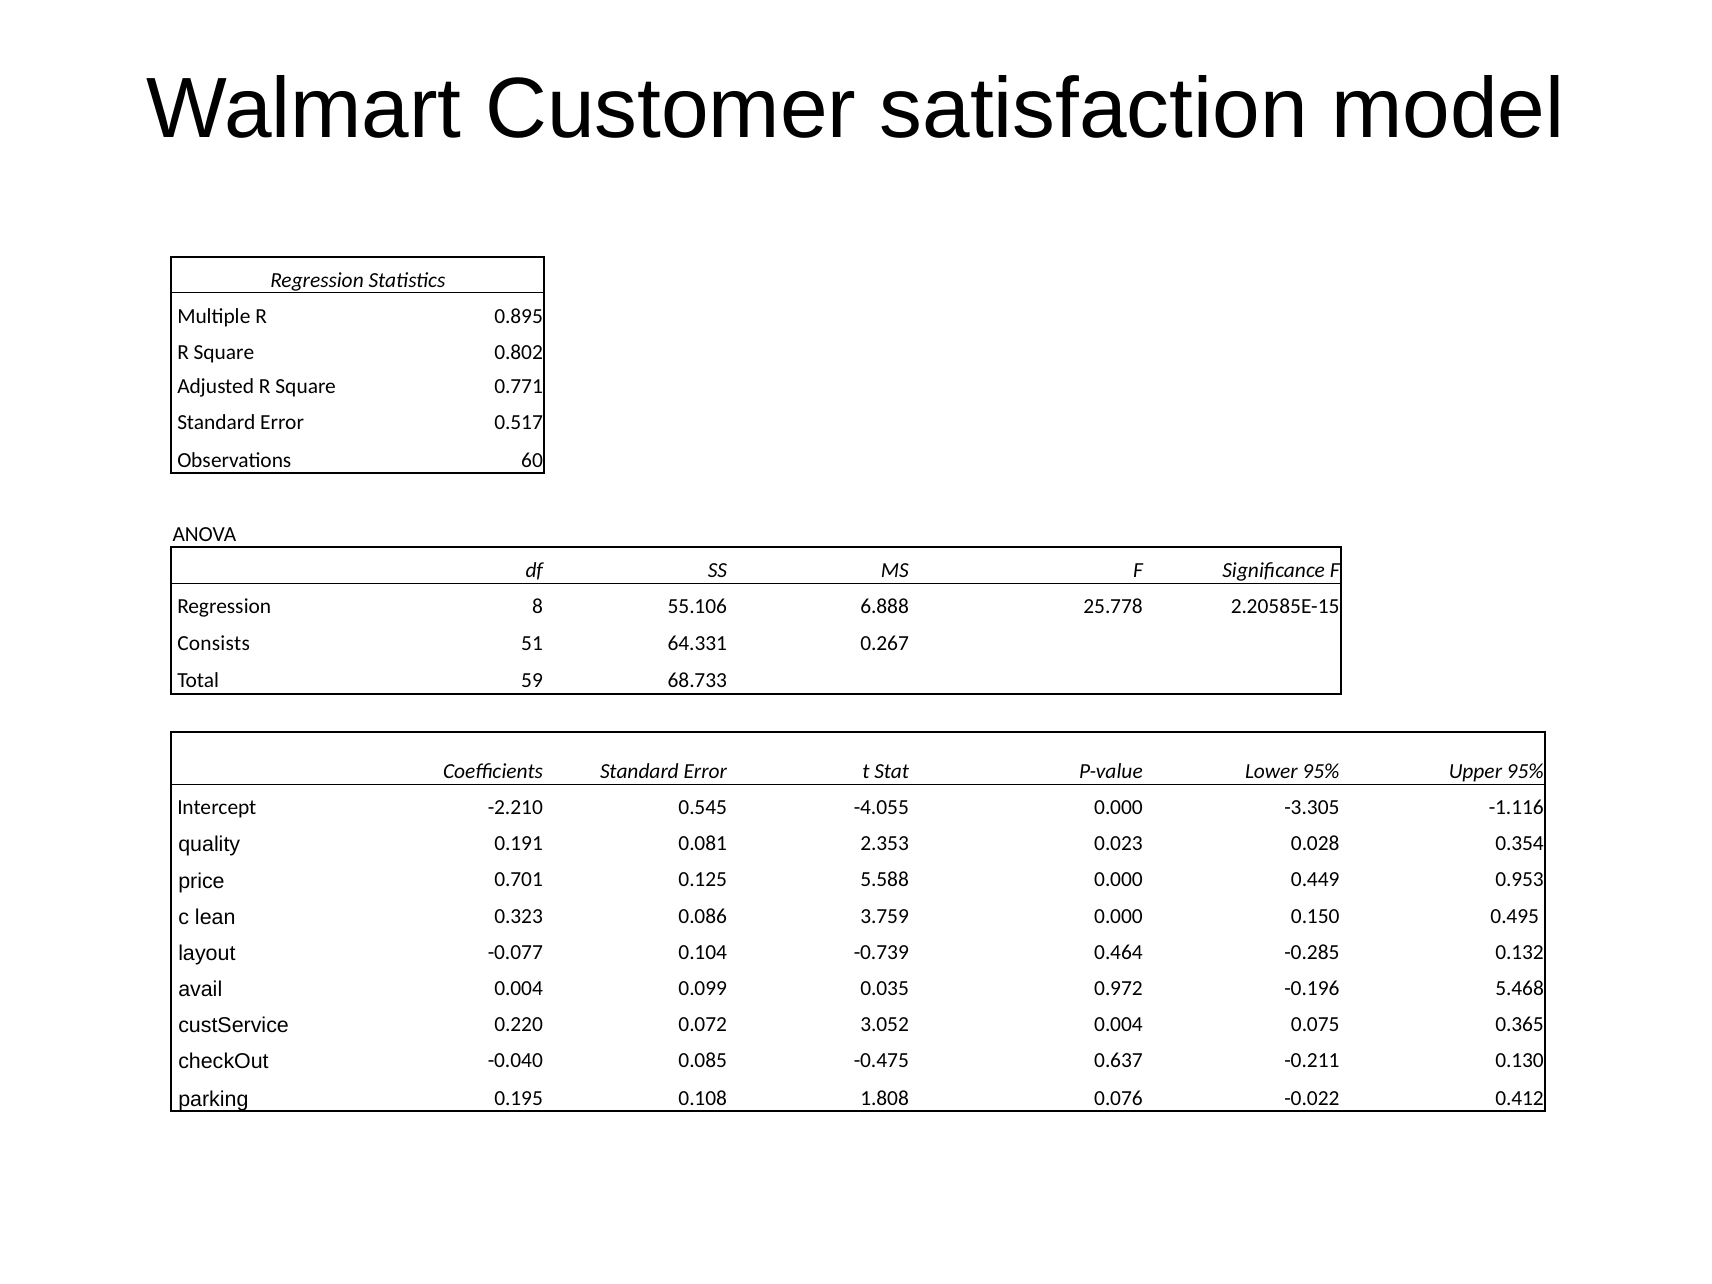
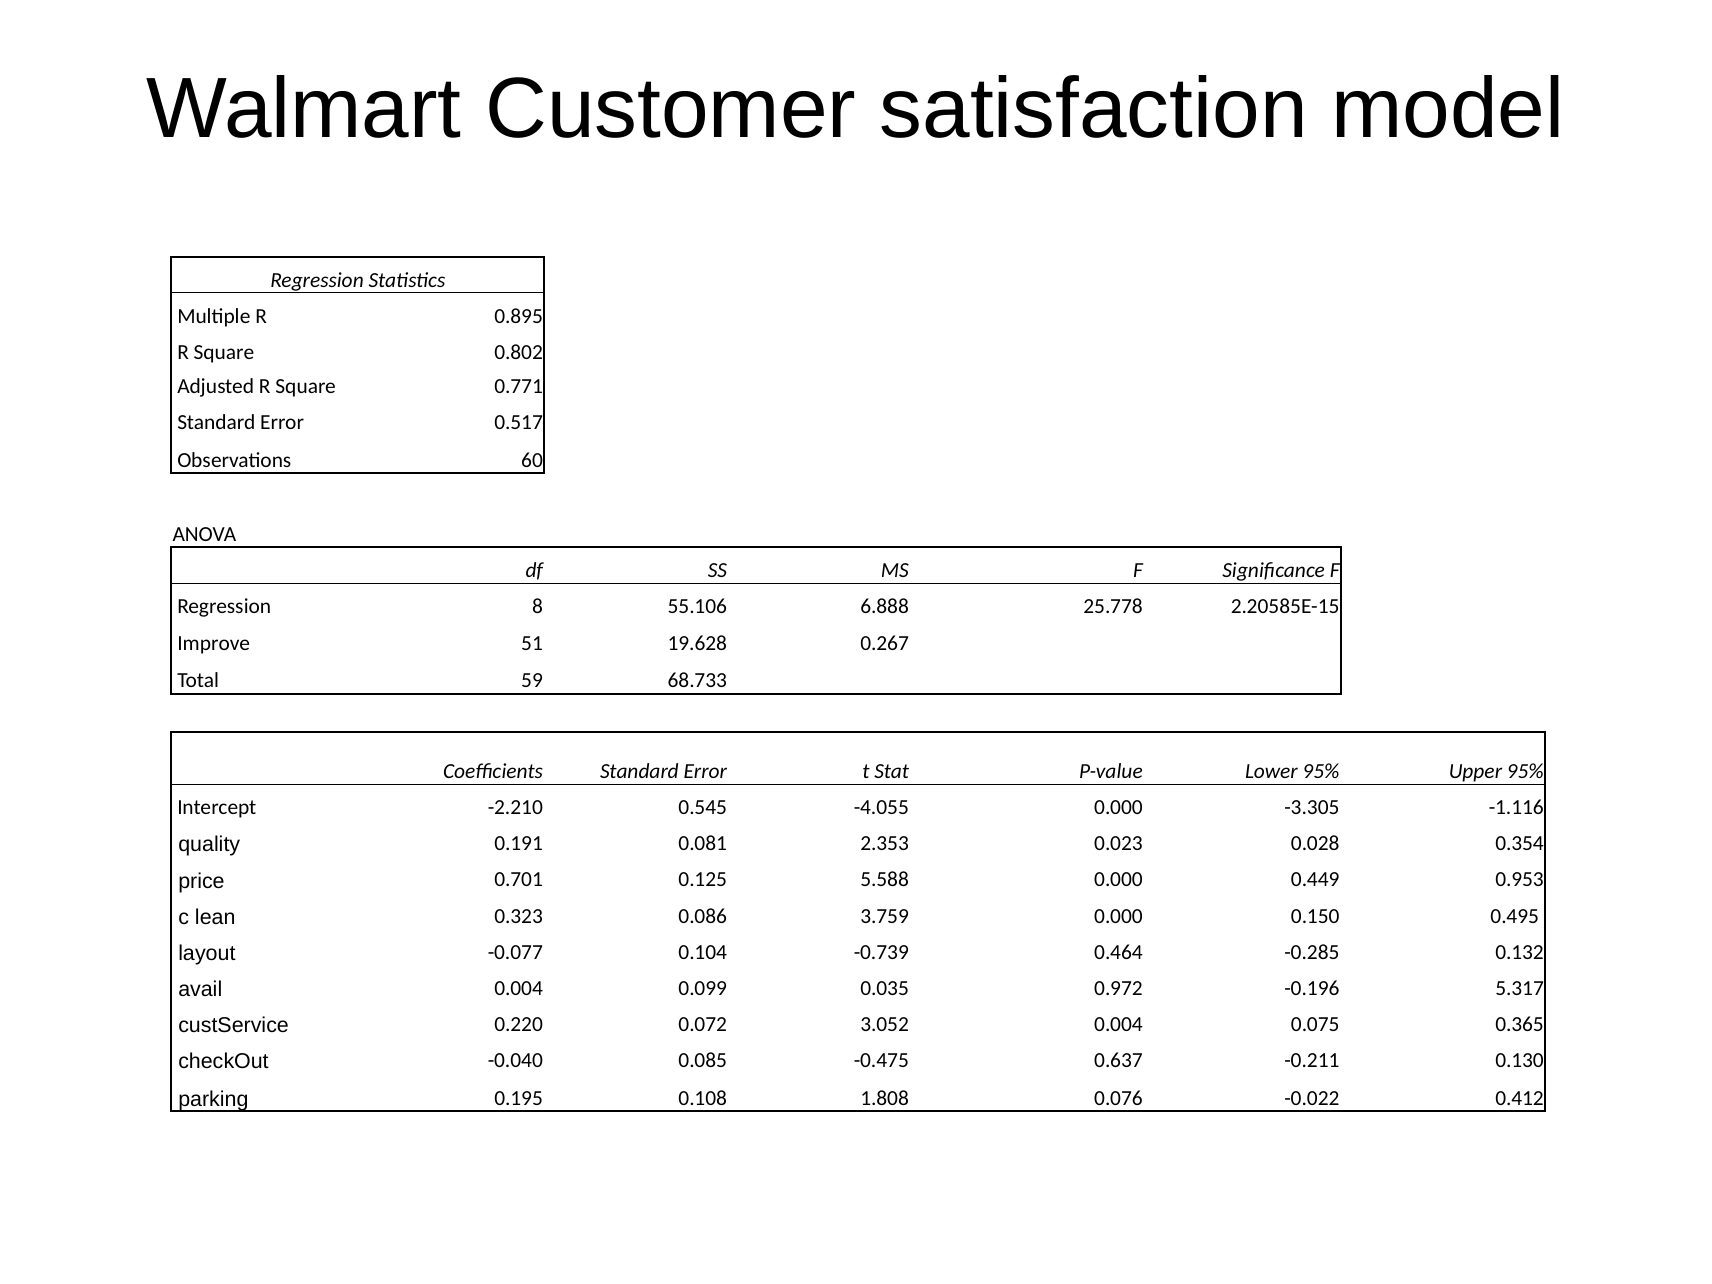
Consists: Consists -> Improve (214, 643)
64.331: 64.331 -> 19.628 (697, 643)
5.468: 5.468 -> 5.317 (1520, 988)
